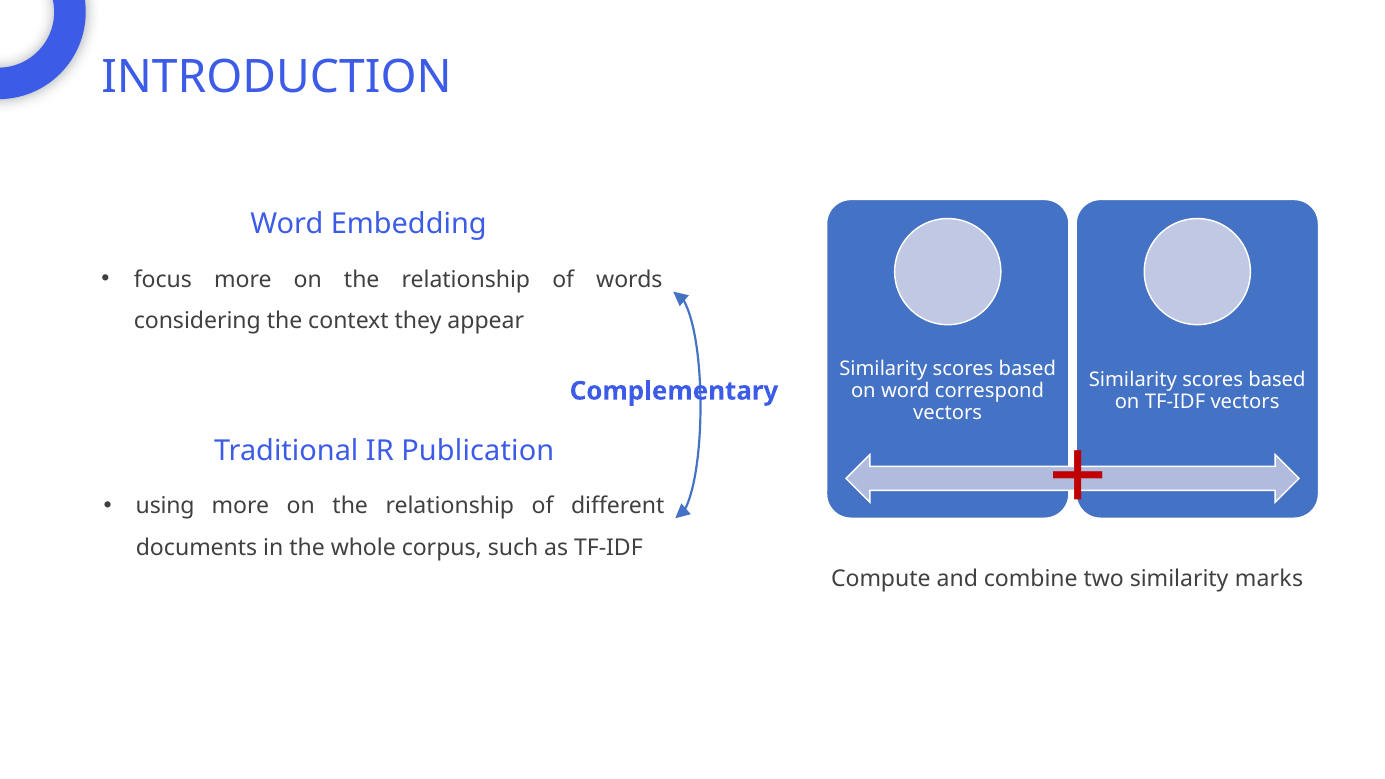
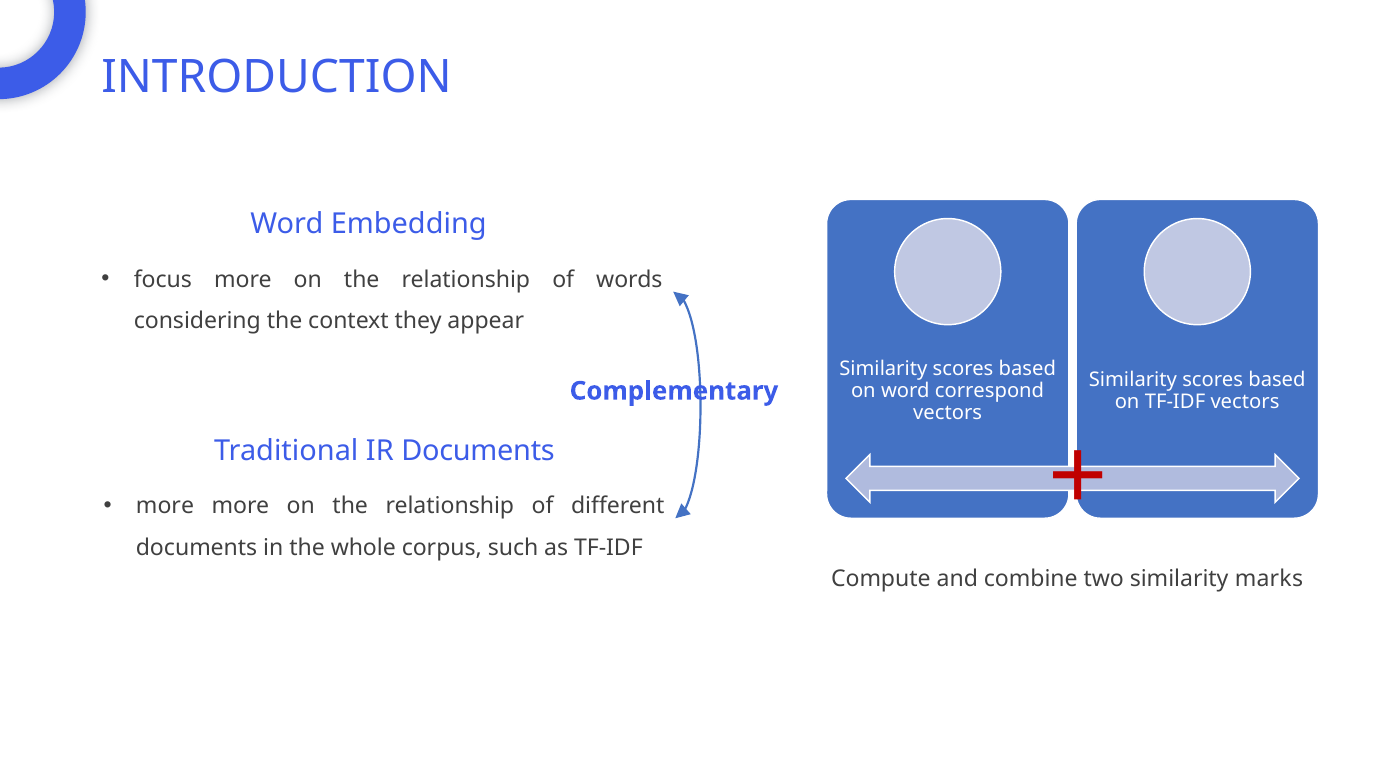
IR Publication: Publication -> Documents (478, 451)
using: using -> more (165, 506)
